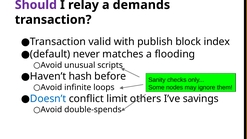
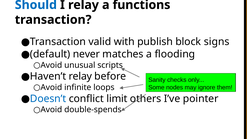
Should colour: purple -> blue (36, 5)
demands: demands -> functions (141, 5)
index: index -> signs (217, 42)
Haven’t hash: hash -> relay (80, 76)
savings: savings -> pointer (201, 99)
